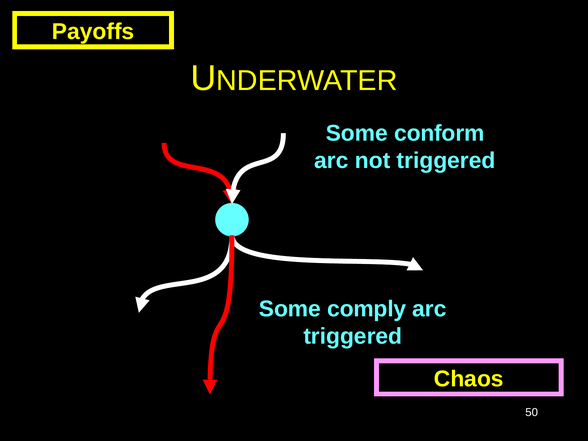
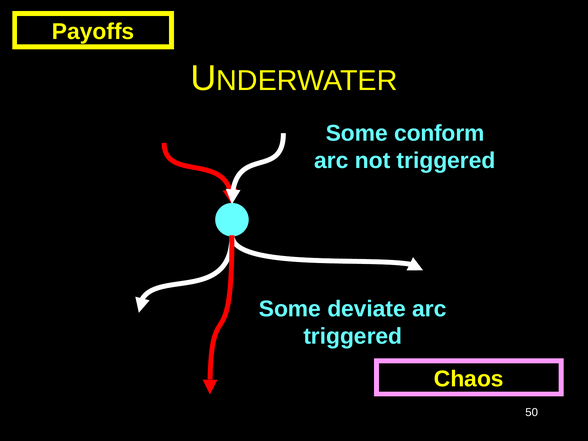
comply: comply -> deviate (367, 309)
